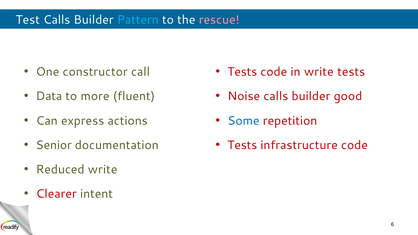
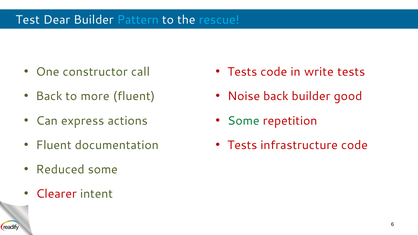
Test Calls: Calls -> Dear (57, 20)
rescue colour: pink -> light blue (219, 20)
Data: Data -> Back (49, 96)
Noise calls: calls -> back (276, 96)
Some colour: blue -> green (243, 121)
Senior: Senior -> Fluent (54, 145)
Reduced write: write -> some (103, 170)
